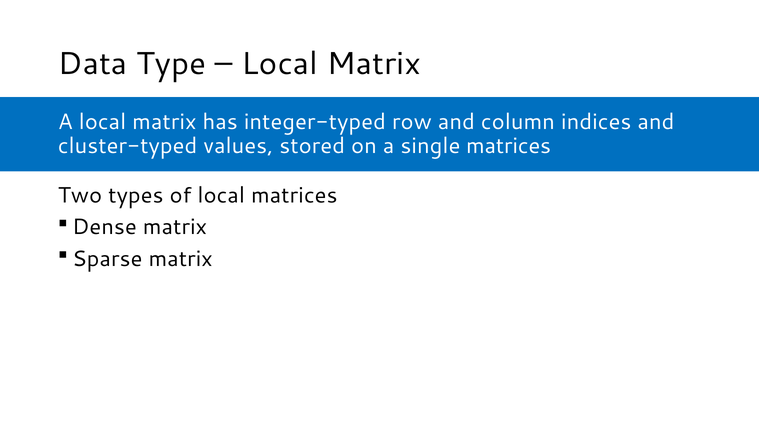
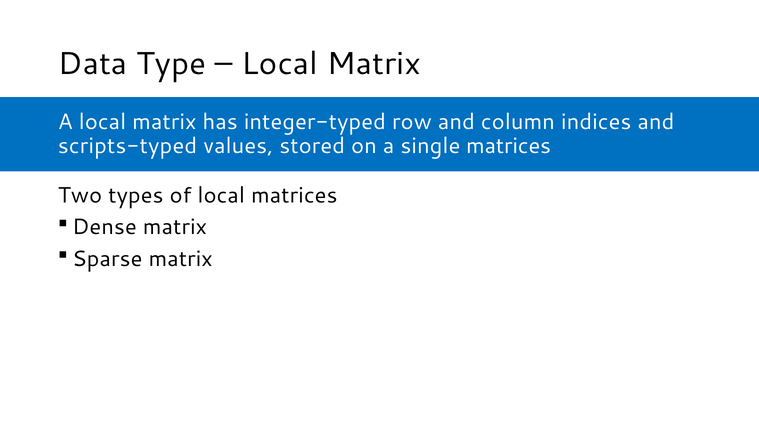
cluster-typed: cluster-typed -> scripts-typed (127, 146)
